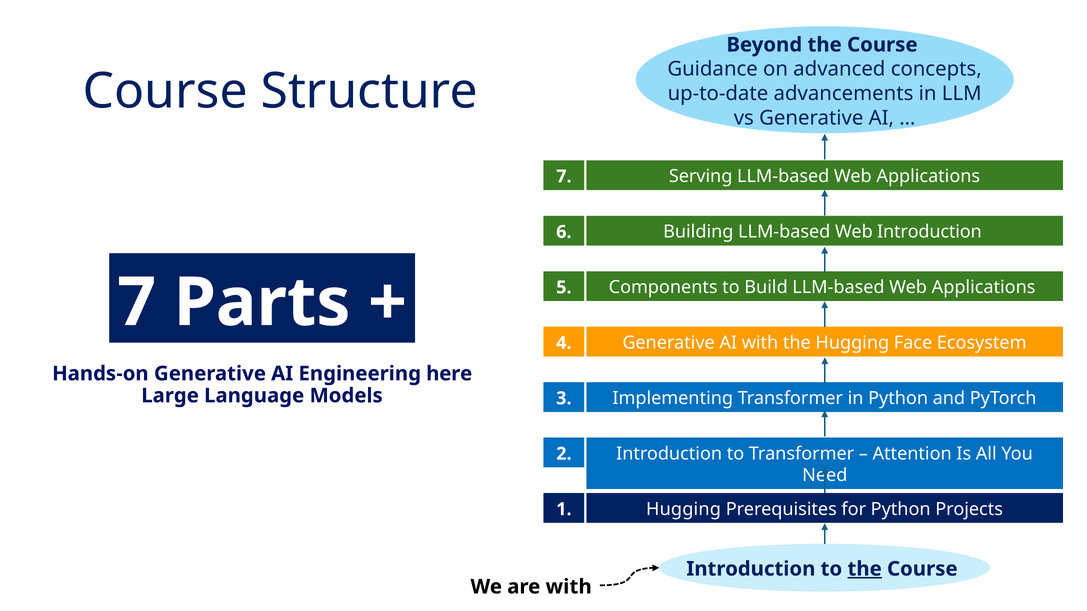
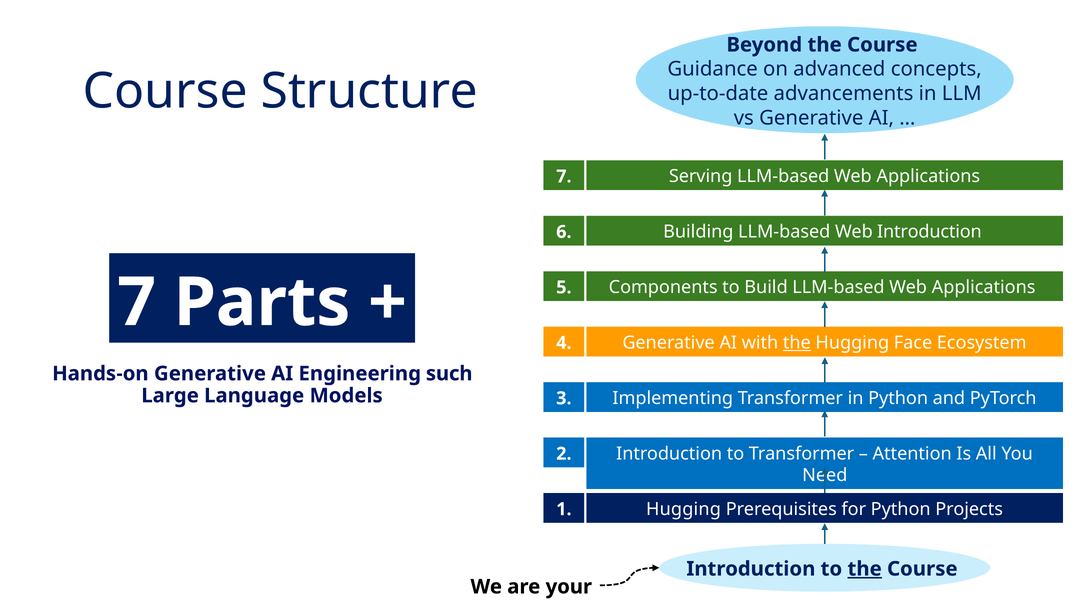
the underline: none -> present (797, 343)
here: here -> such (449, 374)
are with: with -> your (569, 587)
